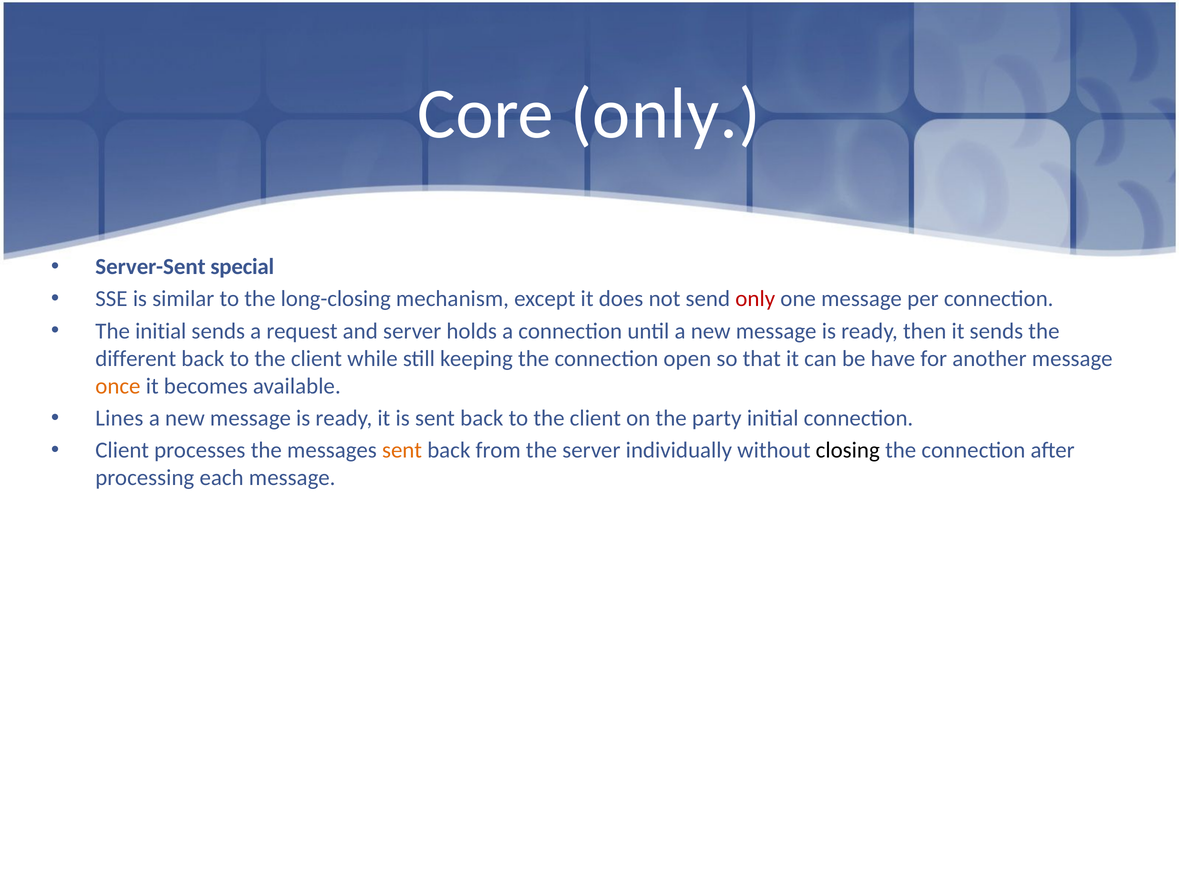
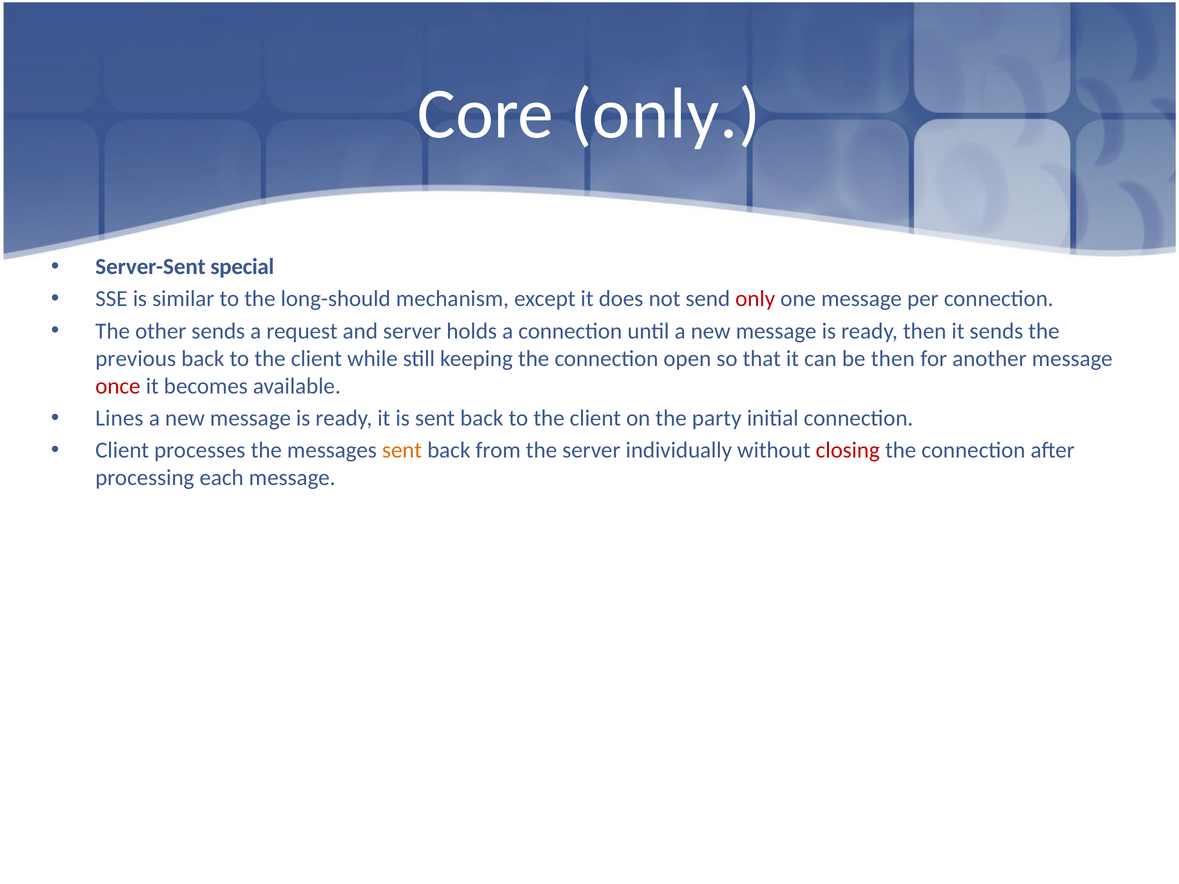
long-closing: long-closing -> long-should (336, 299)
The initial: initial -> other (161, 331)
different: different -> previous (136, 359)
be have: have -> then (893, 359)
once colour: orange -> red (118, 386)
closing colour: black -> red (848, 450)
